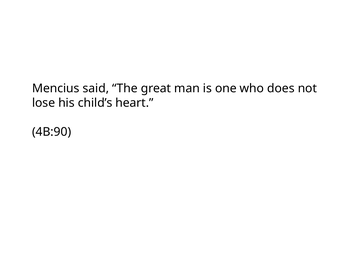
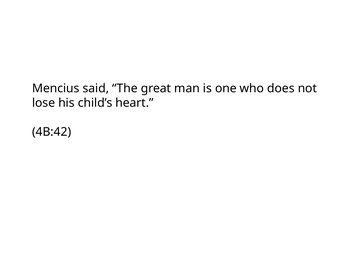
4B:90: 4B:90 -> 4B:42 (52, 132)
